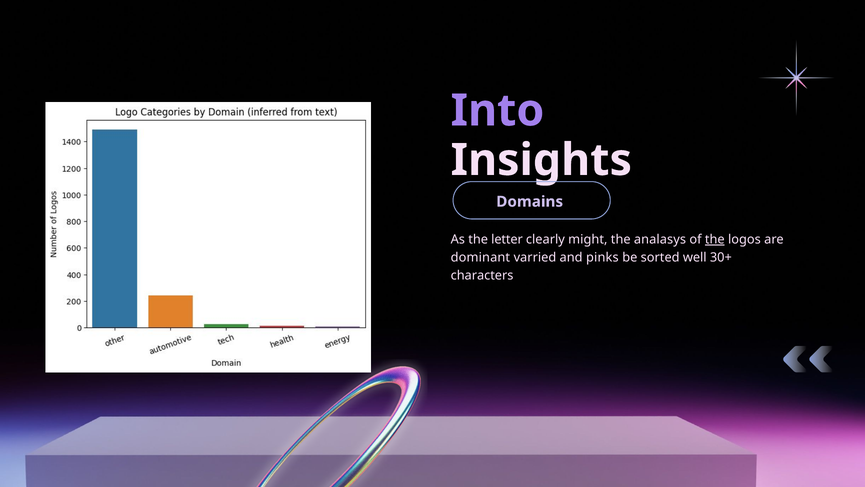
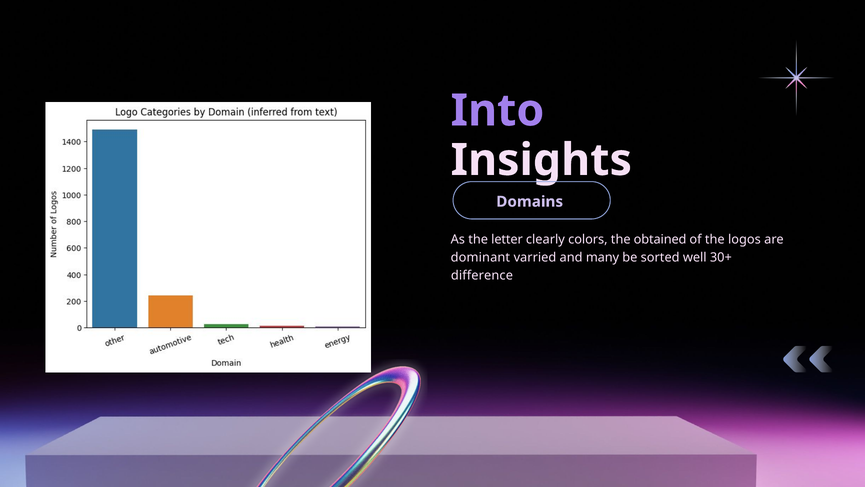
might: might -> colors (588, 239)
analasys: analasys -> obtained (660, 239)
the underline: present -> none (715, 239)
pinks: pinks -> many (603, 257)
characters: characters -> difference (482, 275)
